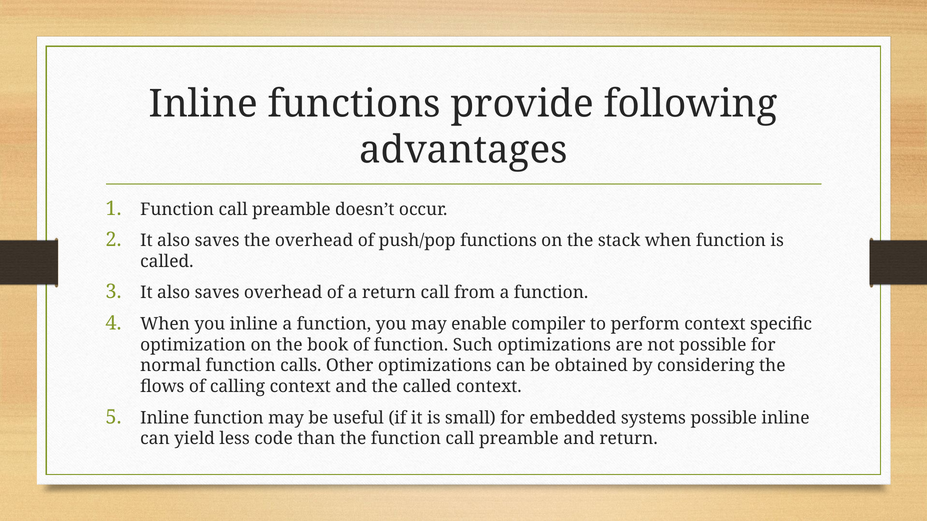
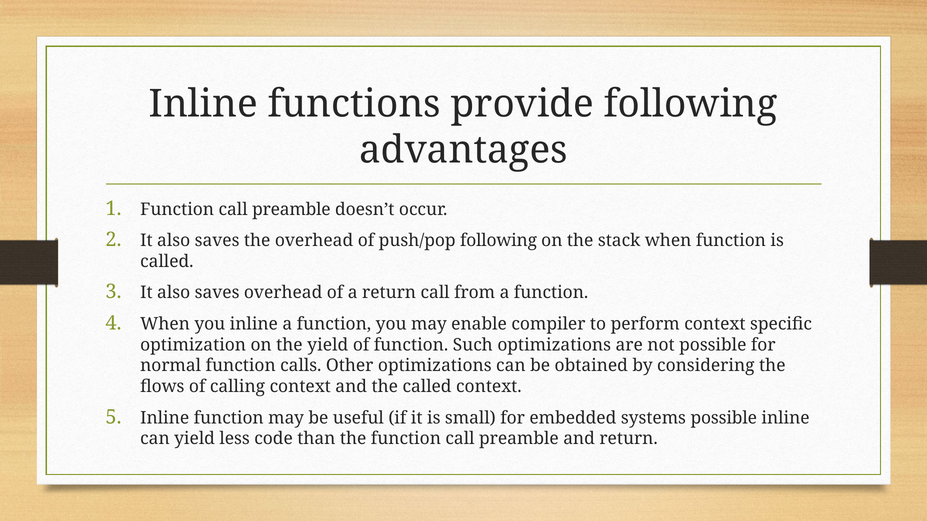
push/pop functions: functions -> following (499, 241)
the book: book -> yield (328, 345)
